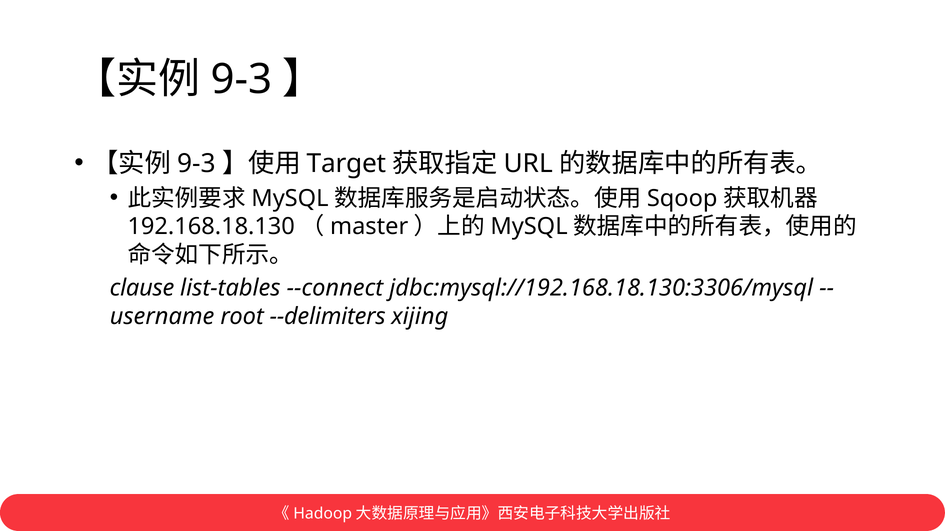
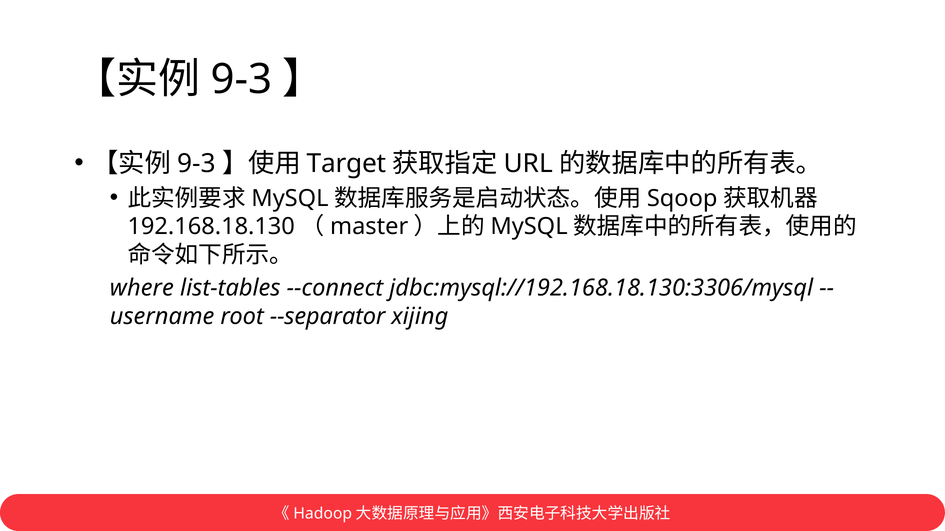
clause: clause -> where (142, 288)
--delimiters: --delimiters -> --separator (328, 317)
